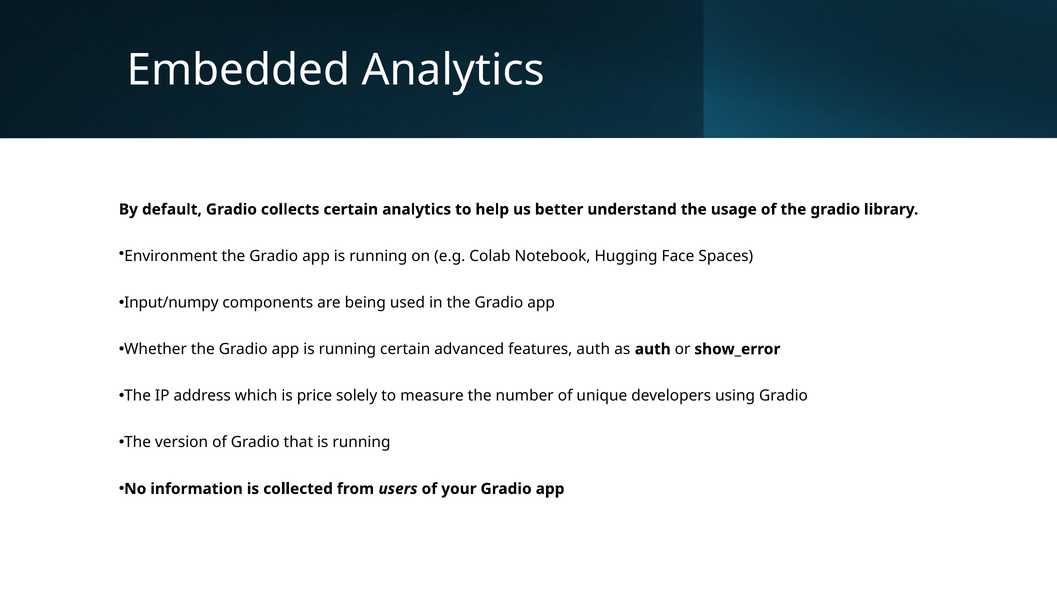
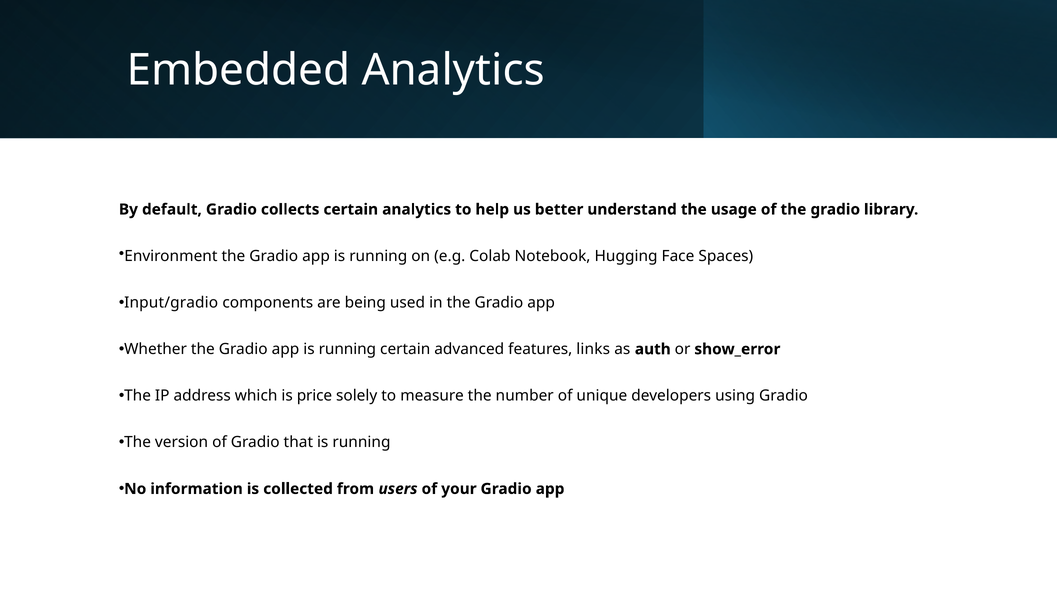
Input/numpy: Input/numpy -> Input/gradio (171, 302)
features auth: auth -> links (593, 349)
